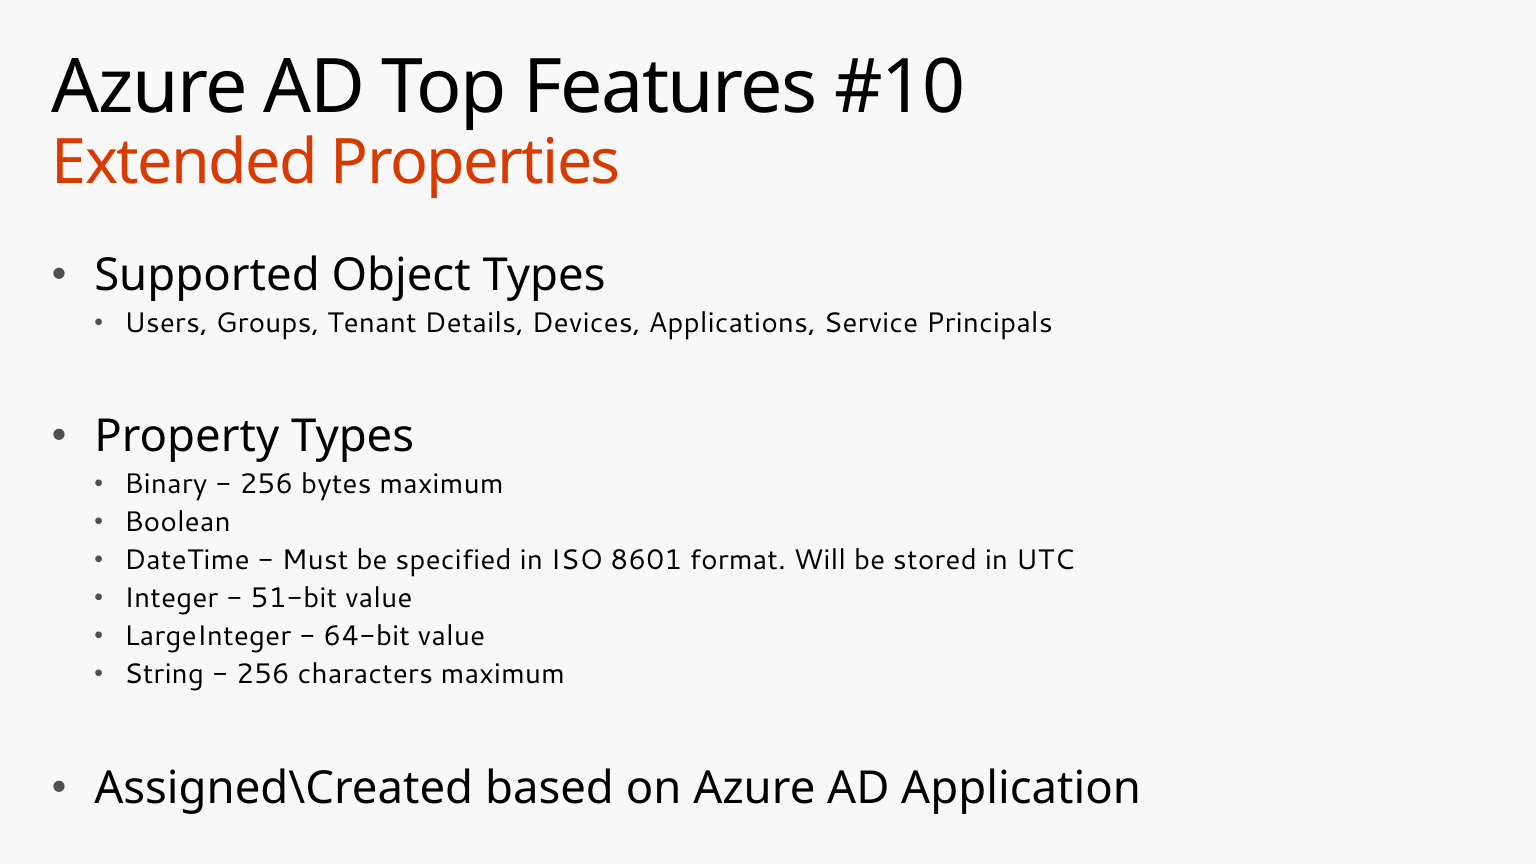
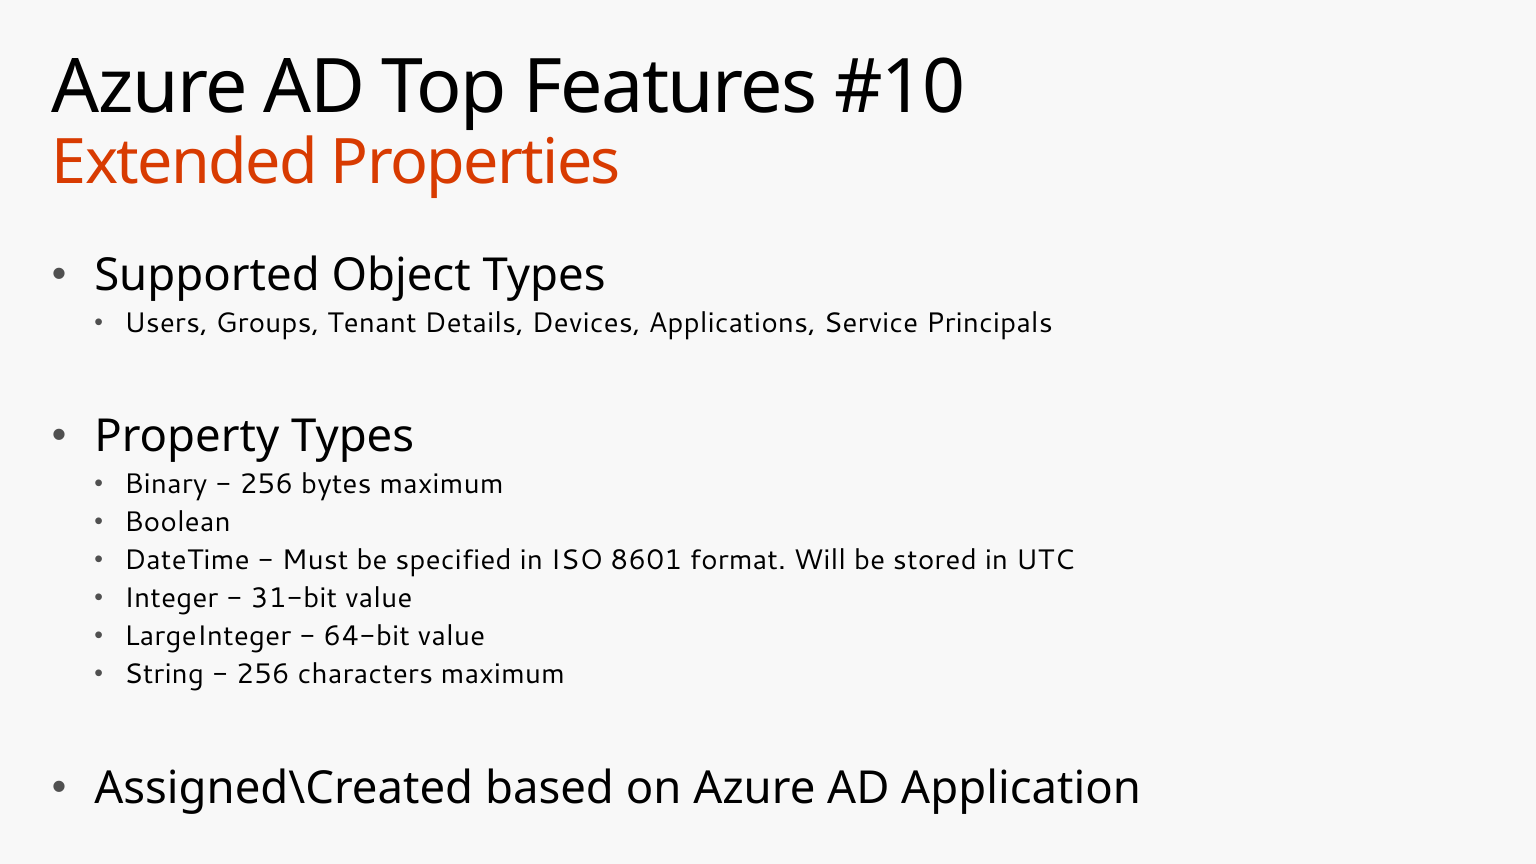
51-bit: 51-bit -> 31-bit (294, 598)
